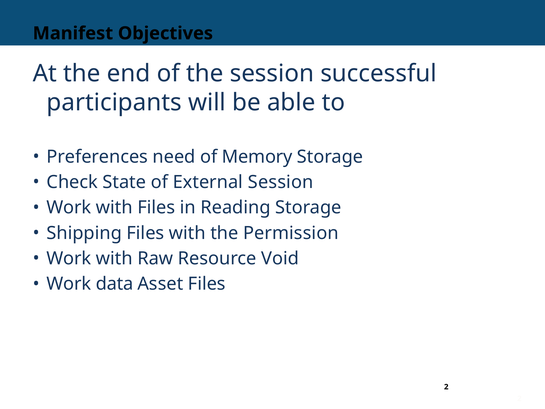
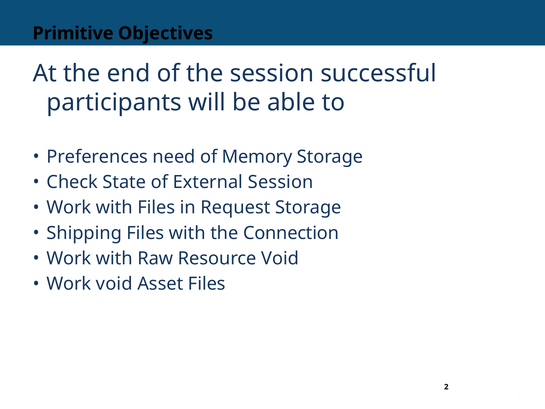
Manifest: Manifest -> Primitive (73, 33)
Reading: Reading -> Request (235, 207)
Permission: Permission -> Connection (291, 233)
Work data: data -> void (114, 284)
